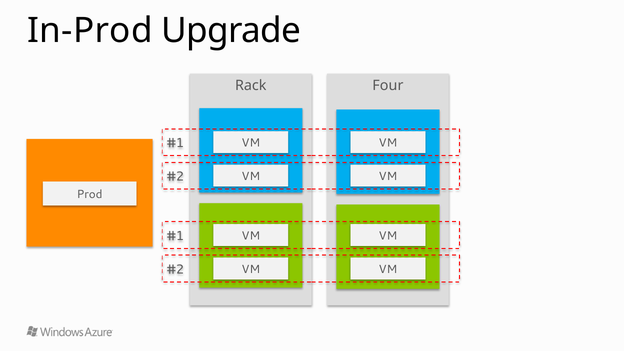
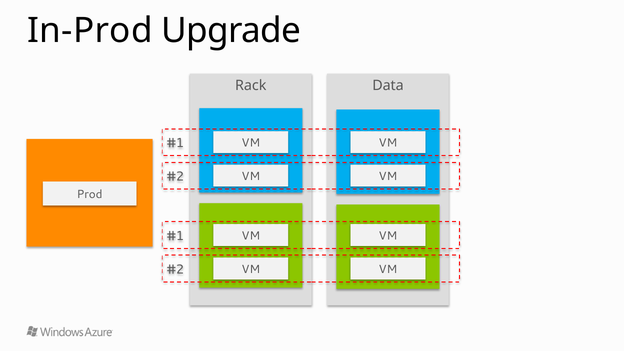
Four: Four -> Data (388, 86)
